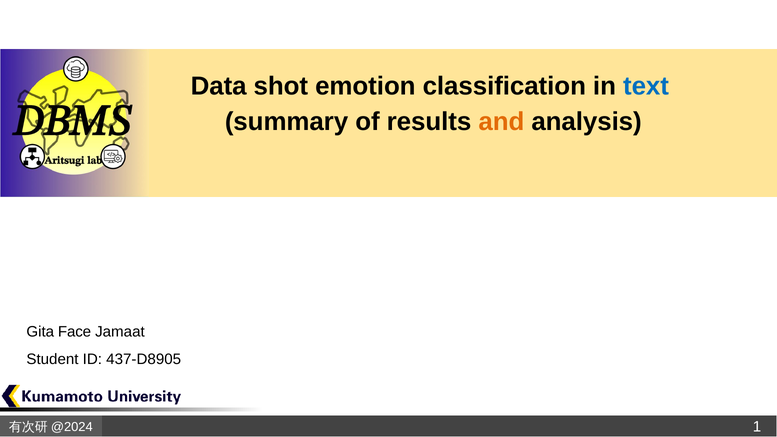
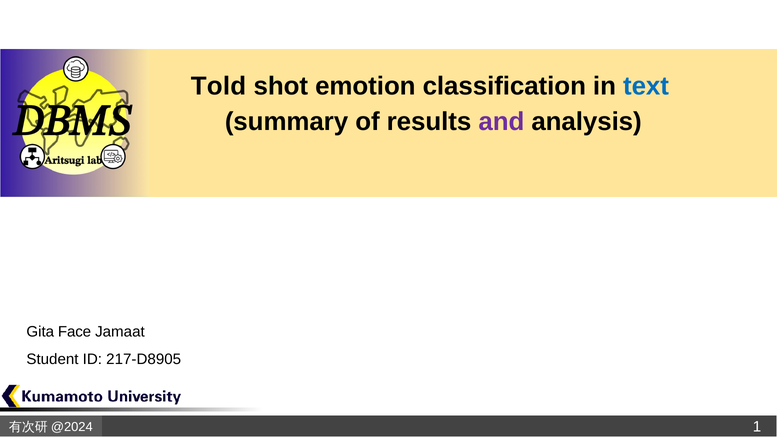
Data: Data -> Told (218, 86)
and colour: orange -> purple (501, 122)
437-D8905: 437-D8905 -> 217-D8905 (144, 359)
